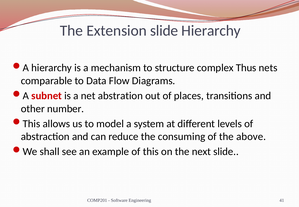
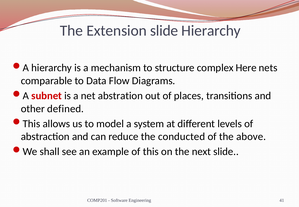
Thus: Thus -> Here (246, 68)
number: number -> defined (66, 109)
consuming: consuming -> conducted (182, 137)
